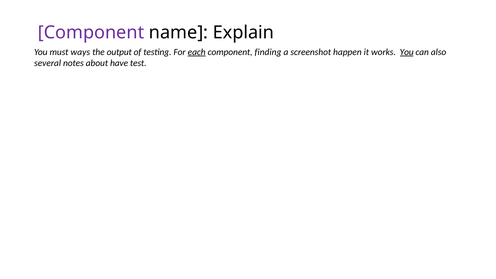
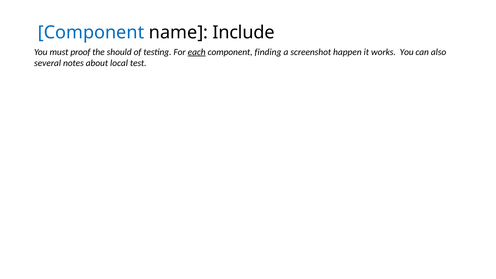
Component colour: purple -> blue (91, 33)
Explain: Explain -> Include (244, 33)
ways: ways -> proof (80, 52)
output: output -> should (119, 52)
You underline: present -> none (407, 52)
have: have -> local (119, 63)
